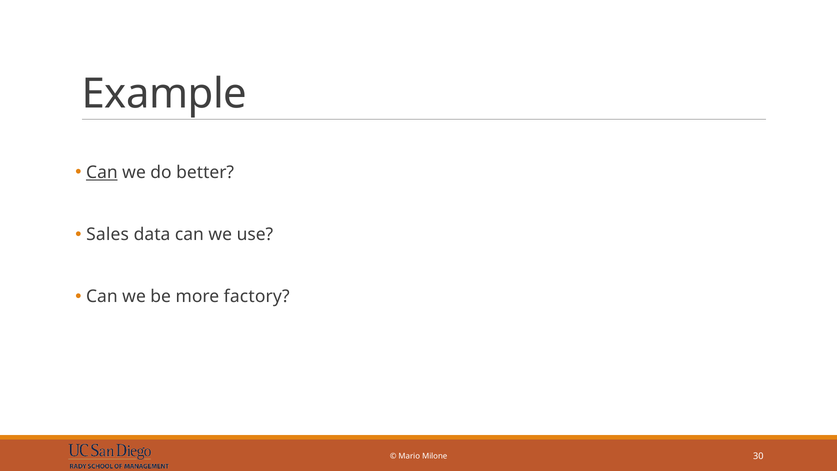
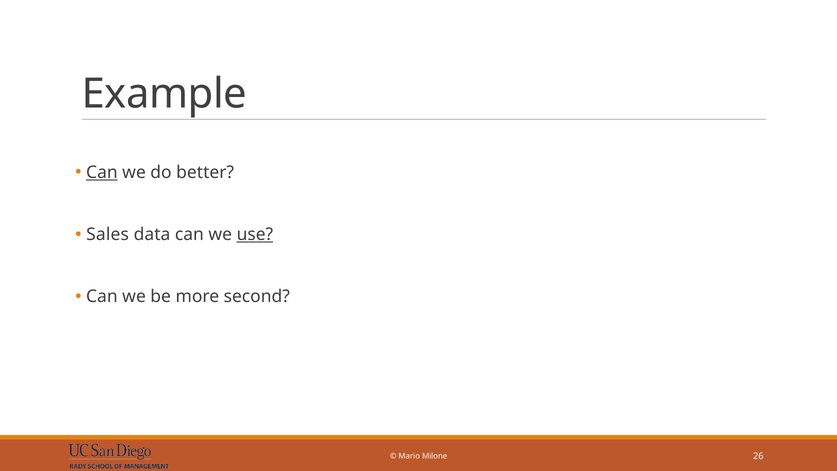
use underline: none -> present (255, 234)
factory: factory -> second (257, 296)
30: 30 -> 26 (758, 456)
